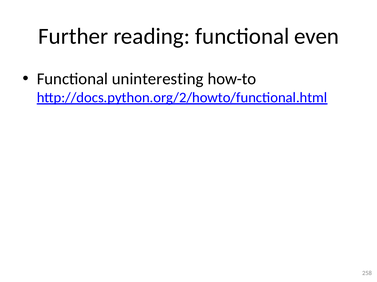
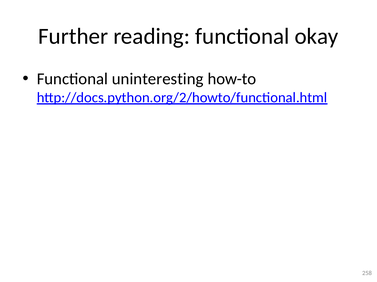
even: even -> okay (317, 36)
